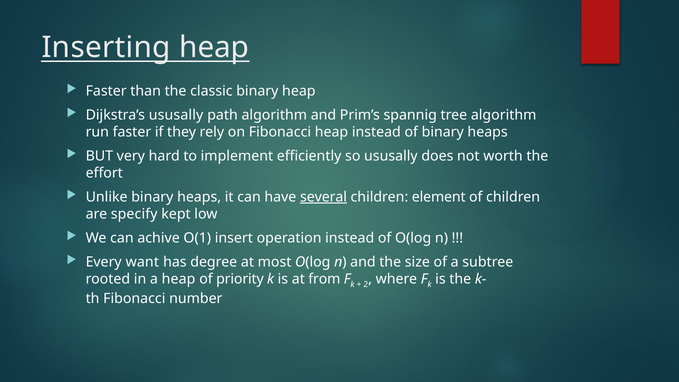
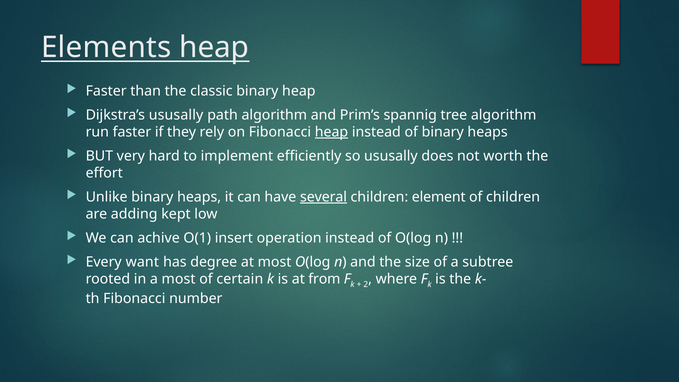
Inserting: Inserting -> Elements (106, 48)
heap underline: none -> present (332, 132)
specify: specify -> adding (134, 214)
a heap: heap -> most (179, 279)
priority: priority -> certain (240, 279)
